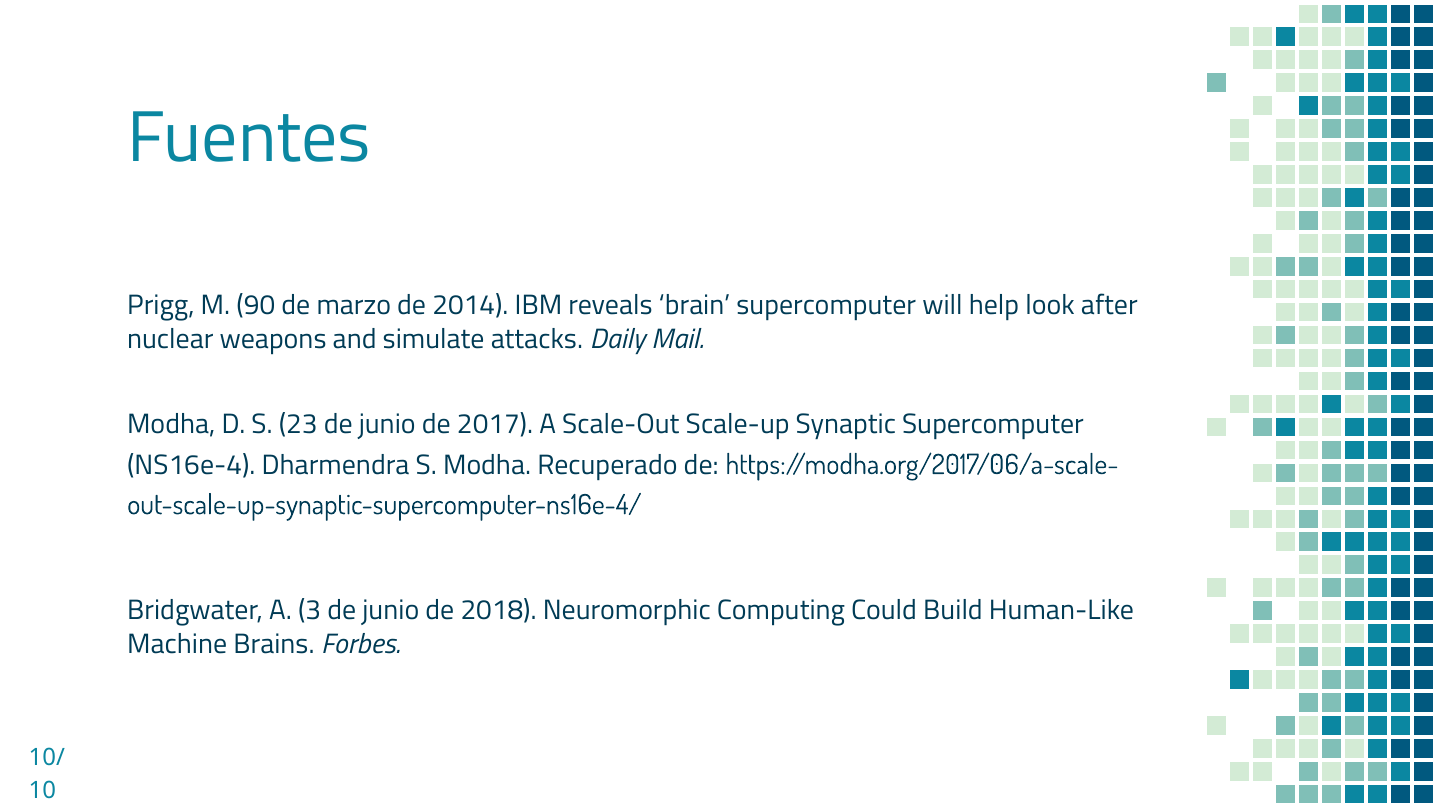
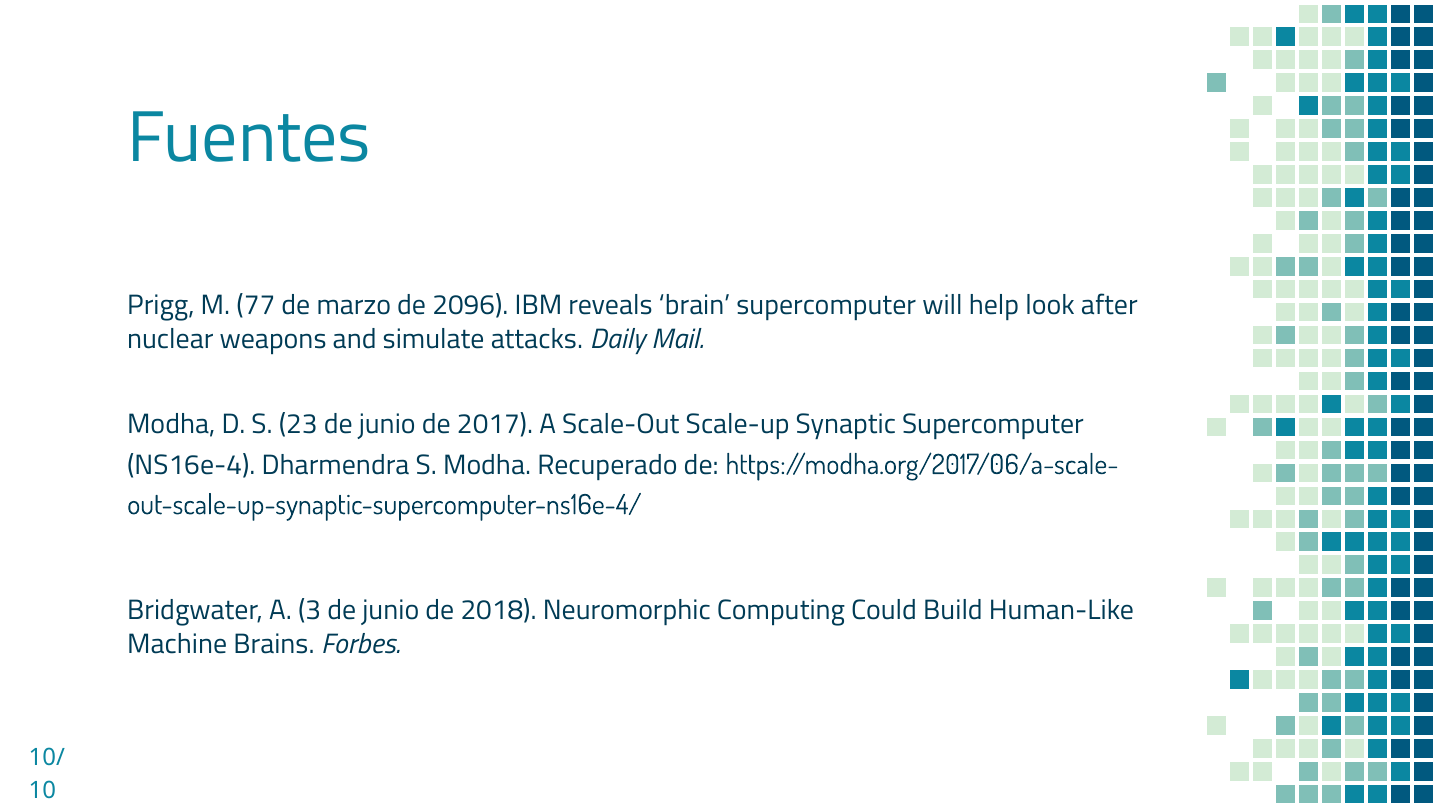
90: 90 -> 77 (256, 306)
2014: 2014 -> 2096 (470, 306)
